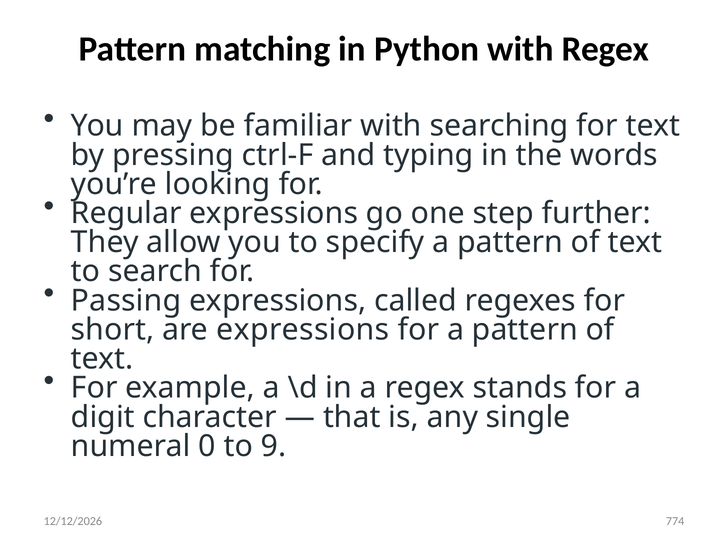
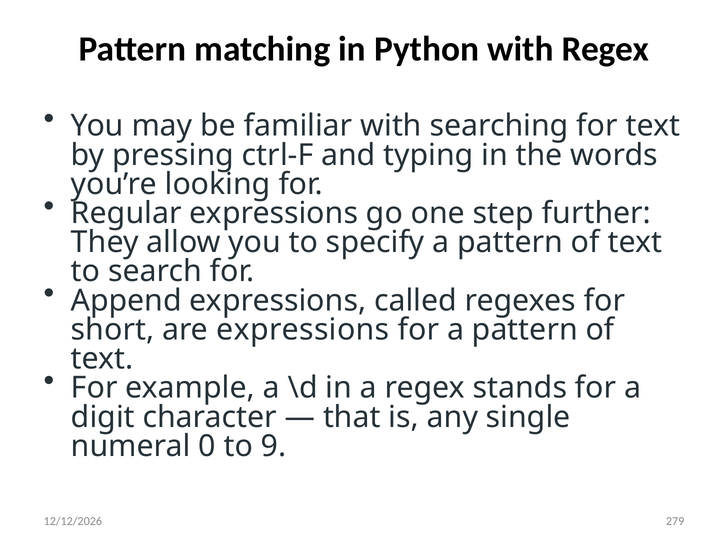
Passing: Passing -> Append (126, 301)
774: 774 -> 279 (675, 521)
